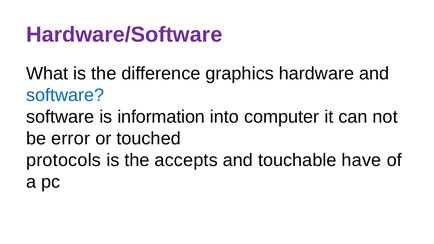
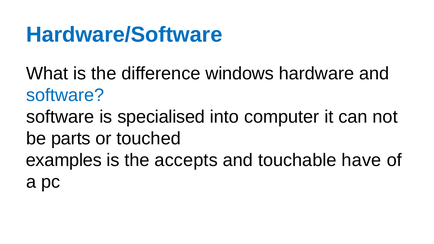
Hardware/Software colour: purple -> blue (124, 35)
graphics: graphics -> windows (240, 73)
information: information -> specialised (161, 117)
error: error -> parts (71, 139)
protocols: protocols -> examples (64, 160)
